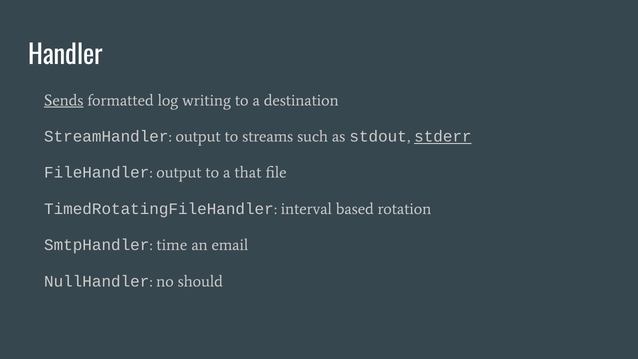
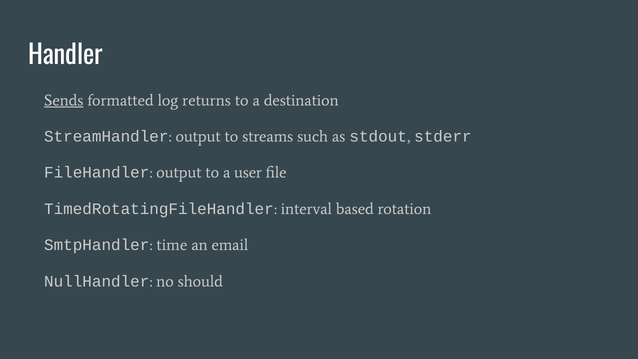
writing: writing -> returns (207, 100)
stderr underline: present -> none (443, 137)
that: that -> user (248, 173)
